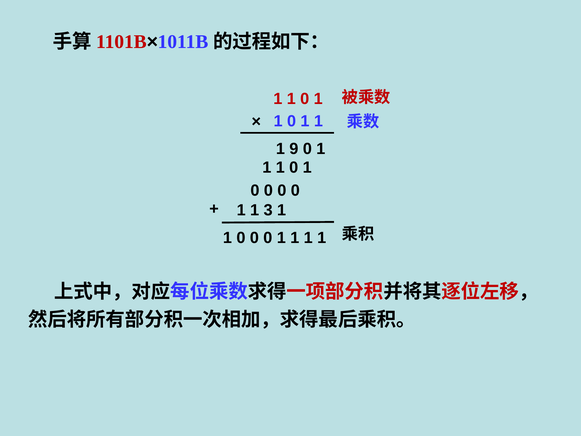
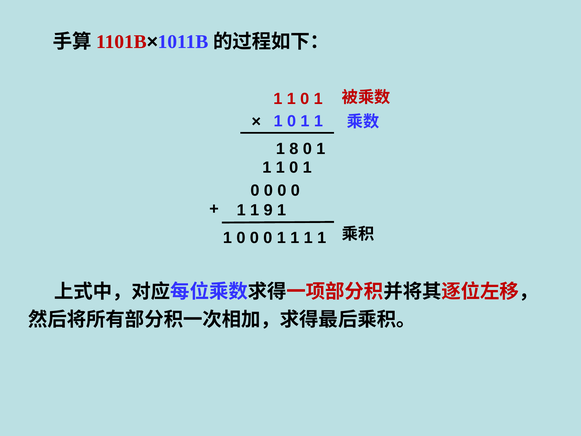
9: 9 -> 8 (294, 149)
3: 3 -> 9 (268, 210)
